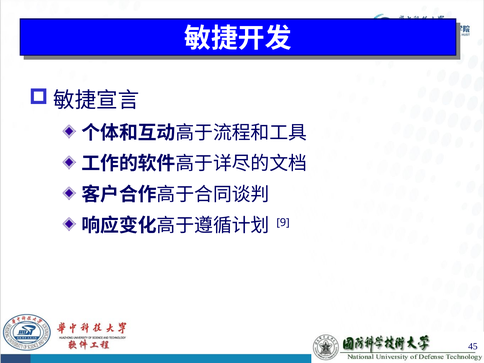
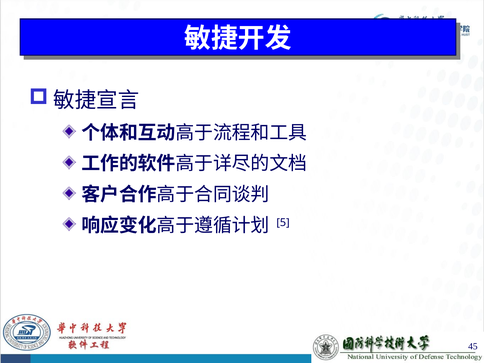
9: 9 -> 5 (283, 223)
